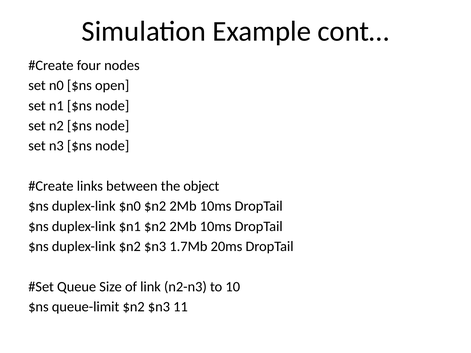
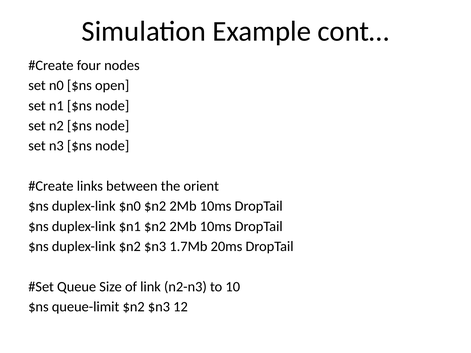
object: object -> orient (201, 186)
11: 11 -> 12 (181, 307)
